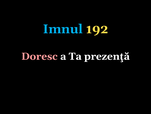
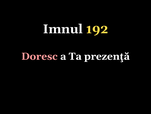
Imnul colour: light blue -> white (63, 29)
